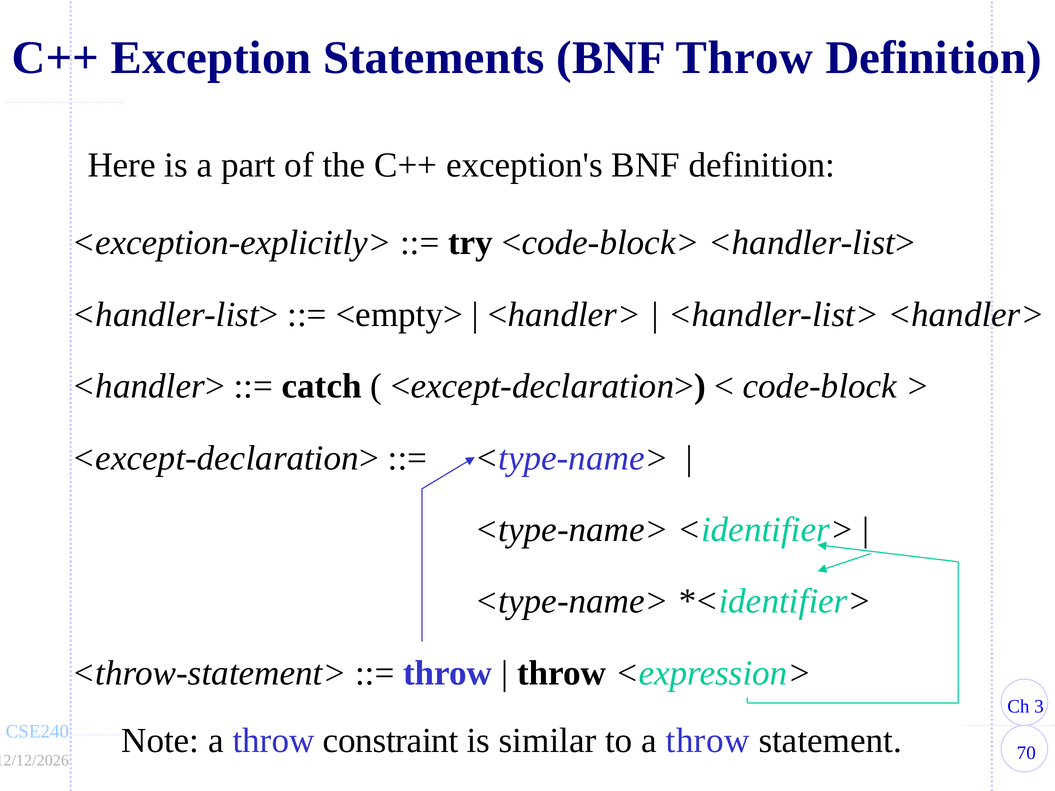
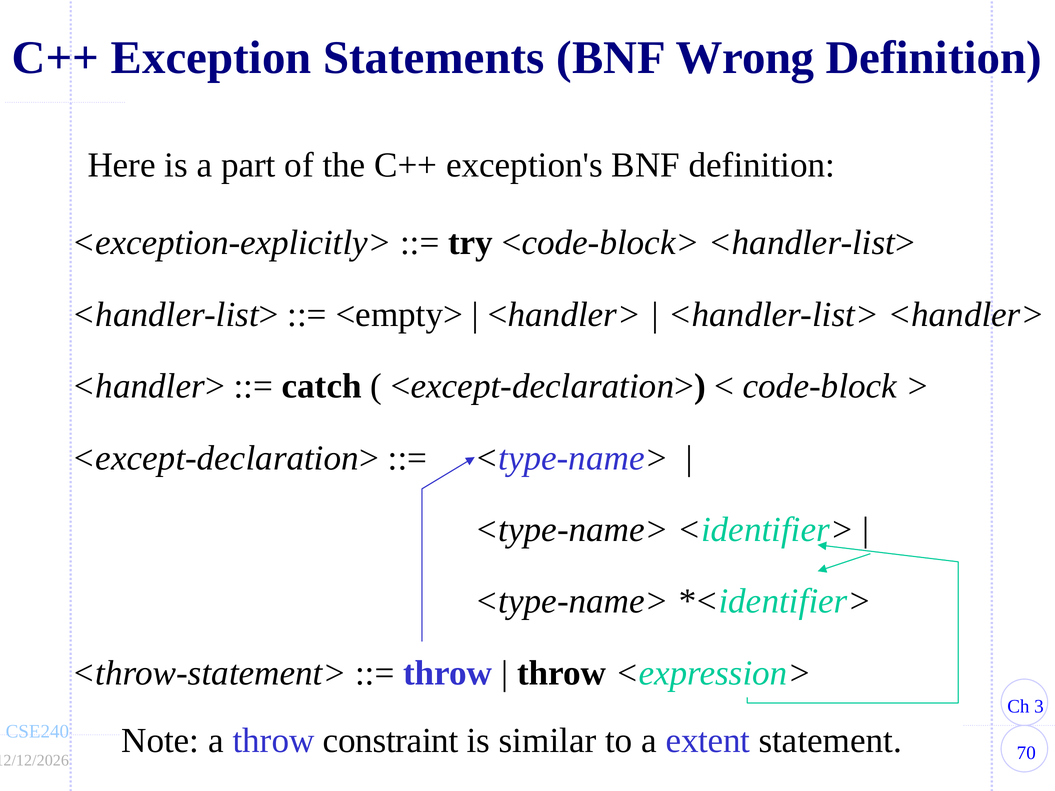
BNF Throw: Throw -> Wrong (745, 58)
to a throw: throw -> extent (708, 741)
